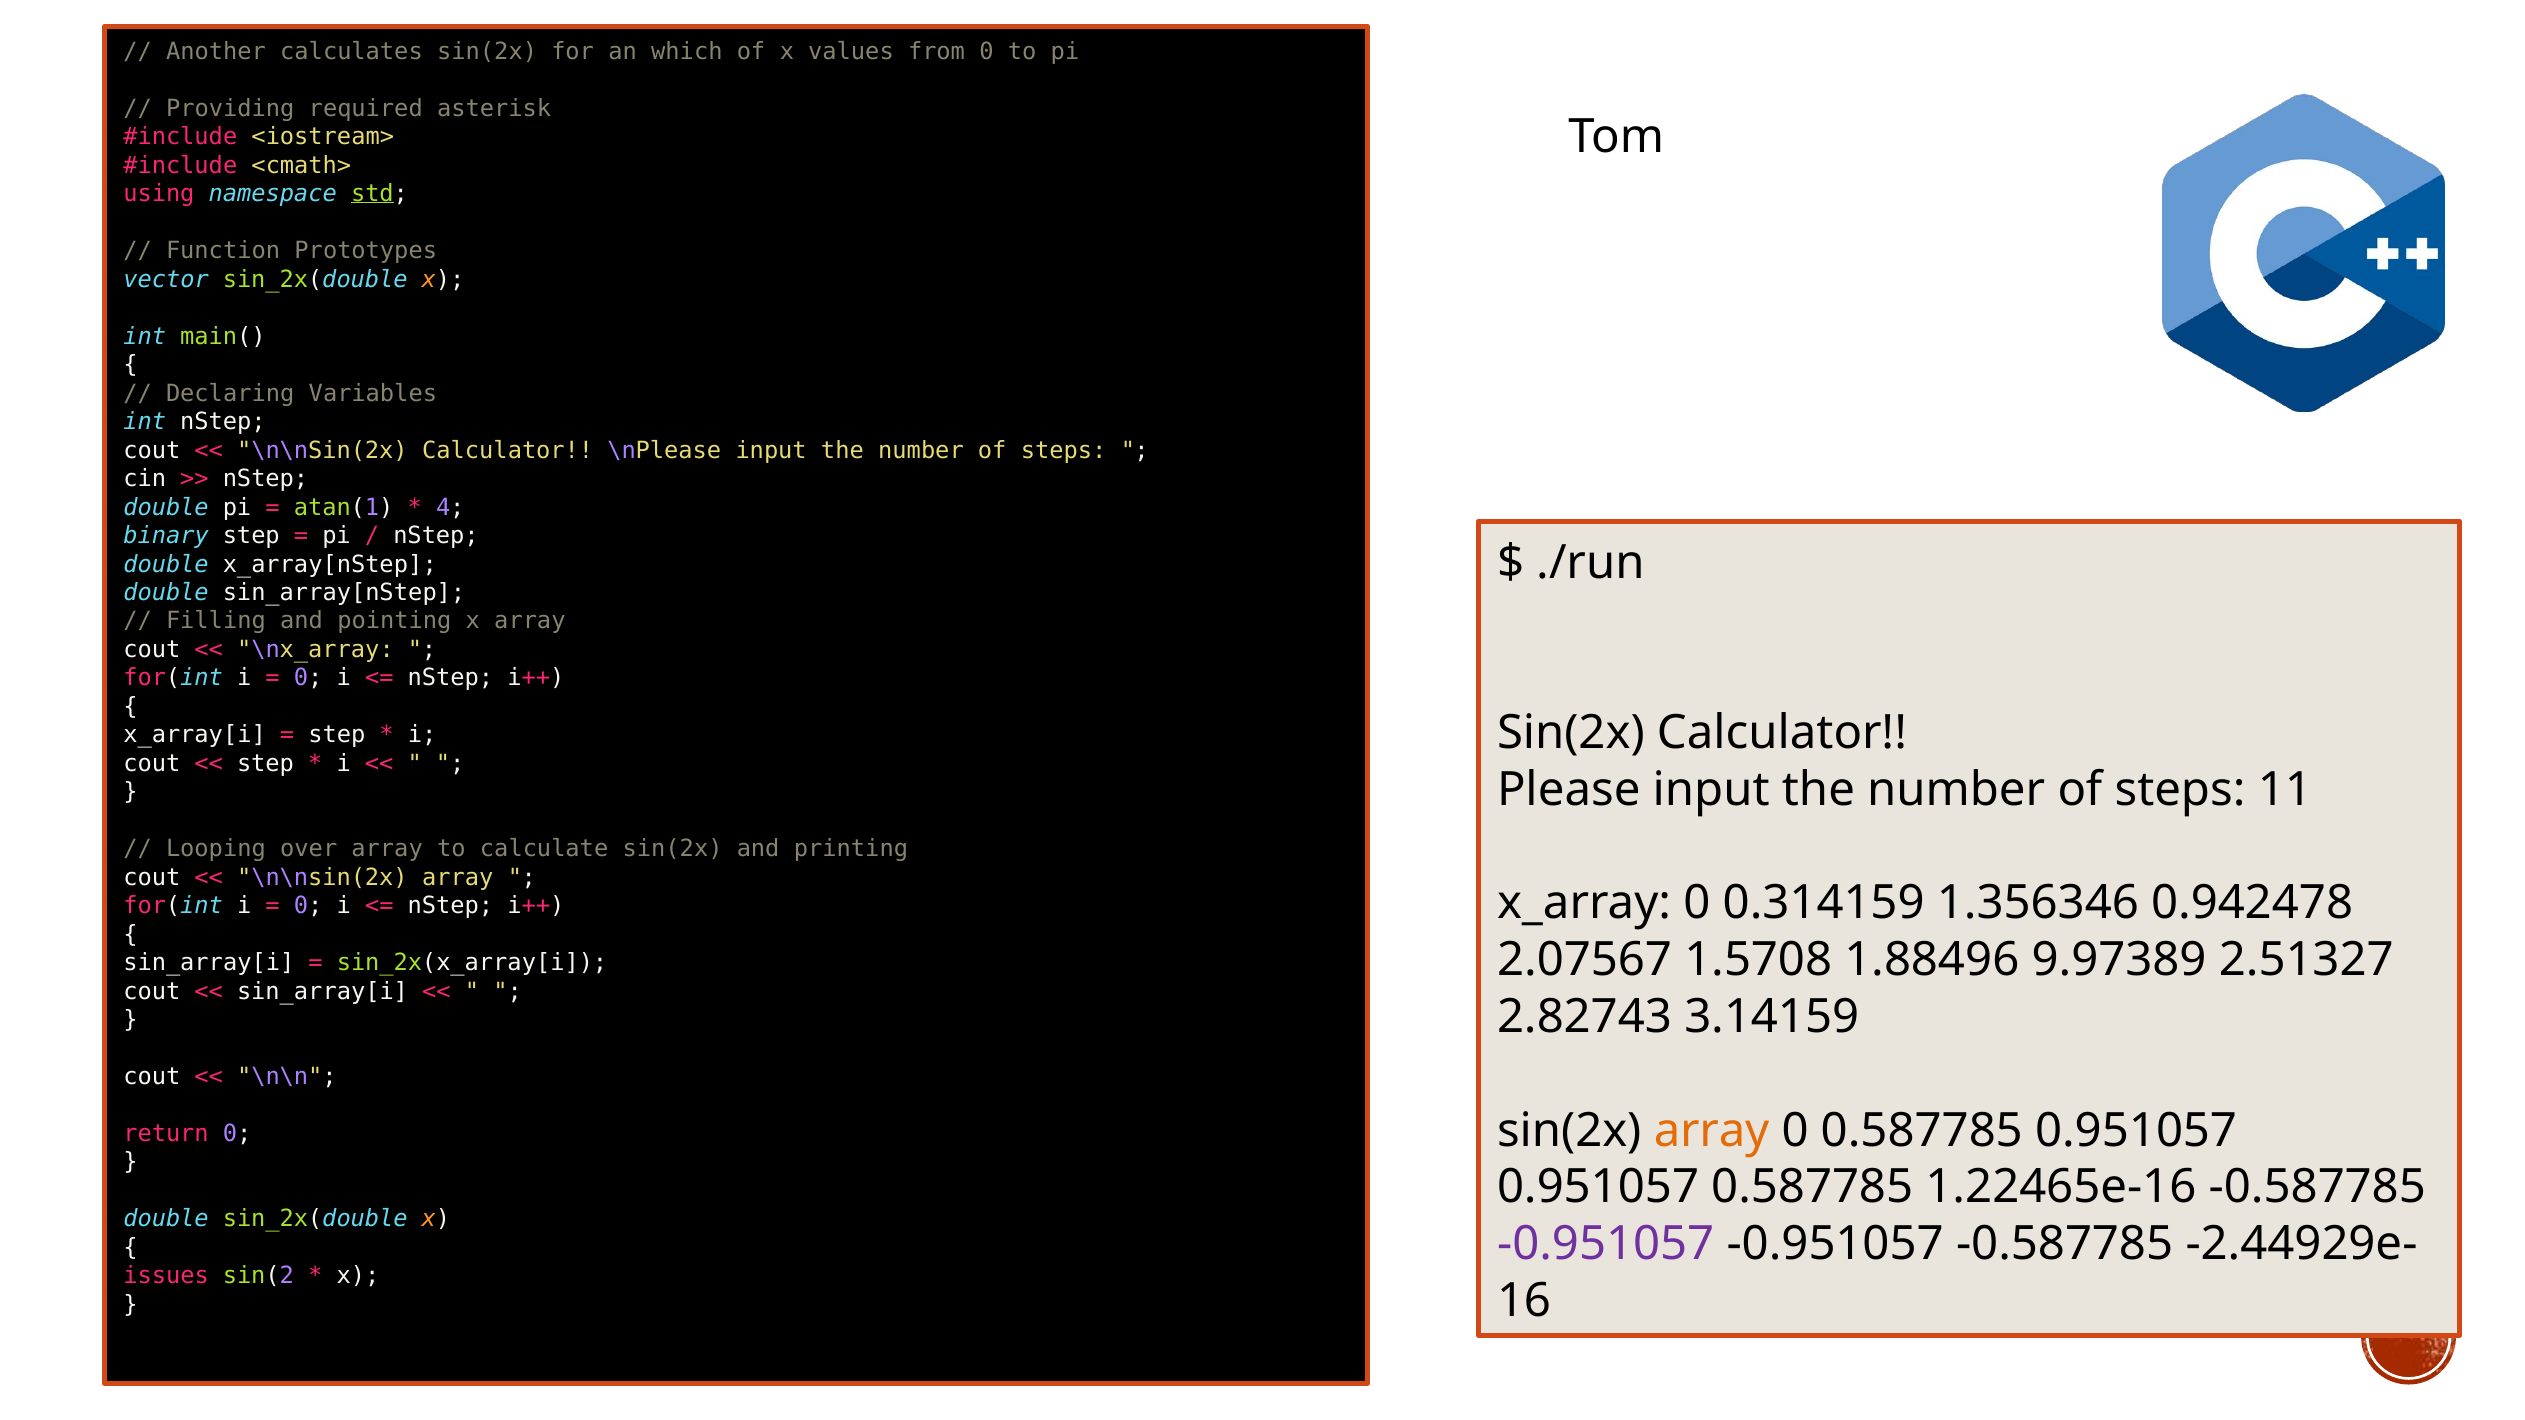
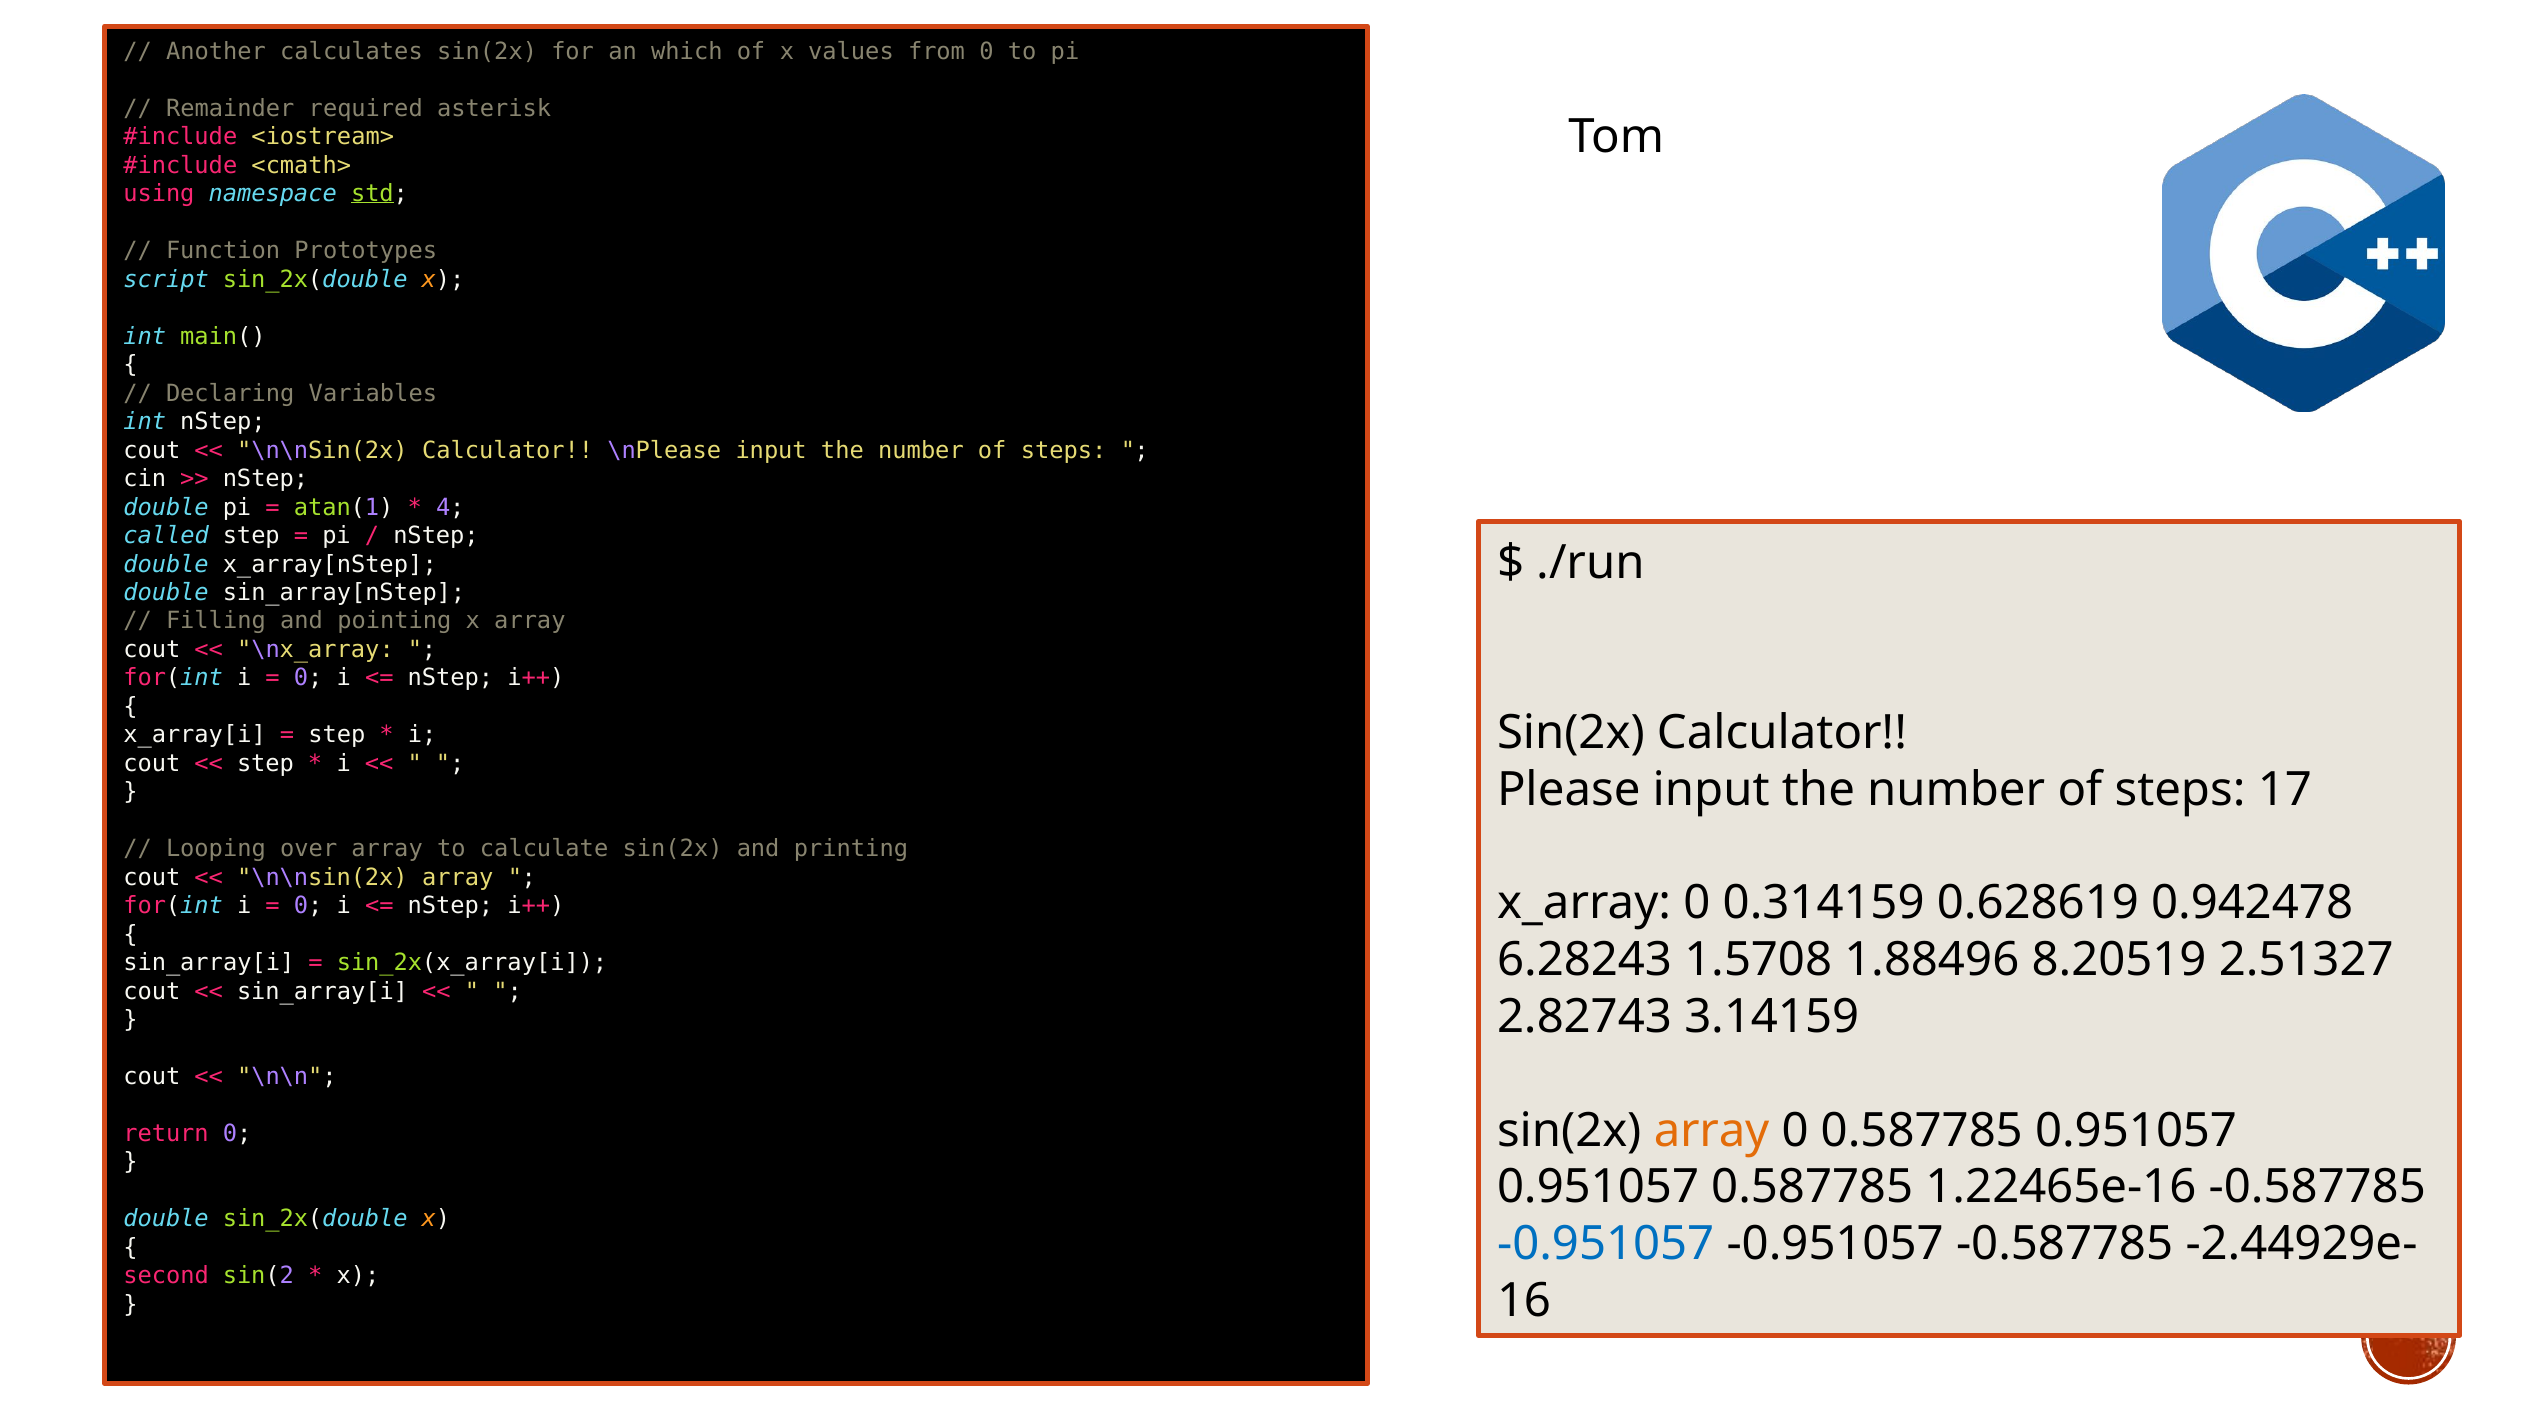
Providing: Providing -> Remainder (230, 109)
vector: vector -> script (166, 280)
binary: binary -> called (166, 536)
11: 11 -> 17 (2285, 790)
1.356346: 1.356346 -> 0.628619 (2038, 903)
2.07567: 2.07567 -> 6.28243 (1585, 960)
9.97389: 9.97389 -> 8.20519 (2119, 960)
-0.951057 colour: purple -> blue (1606, 1244)
issues: issues -> second (166, 1276)
